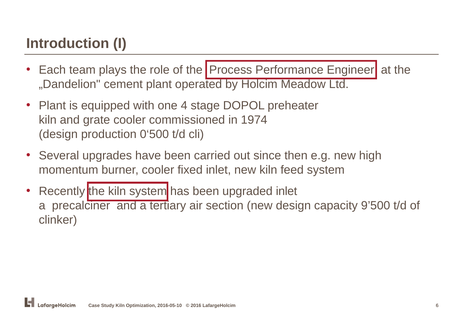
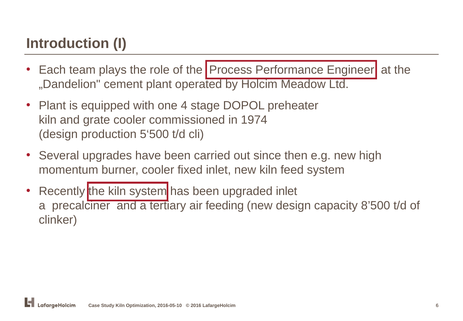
0‘500: 0‘500 -> 5‘500 (154, 134)
section: section -> feeding (225, 205)
9’500: 9’500 -> 8’500 (376, 205)
